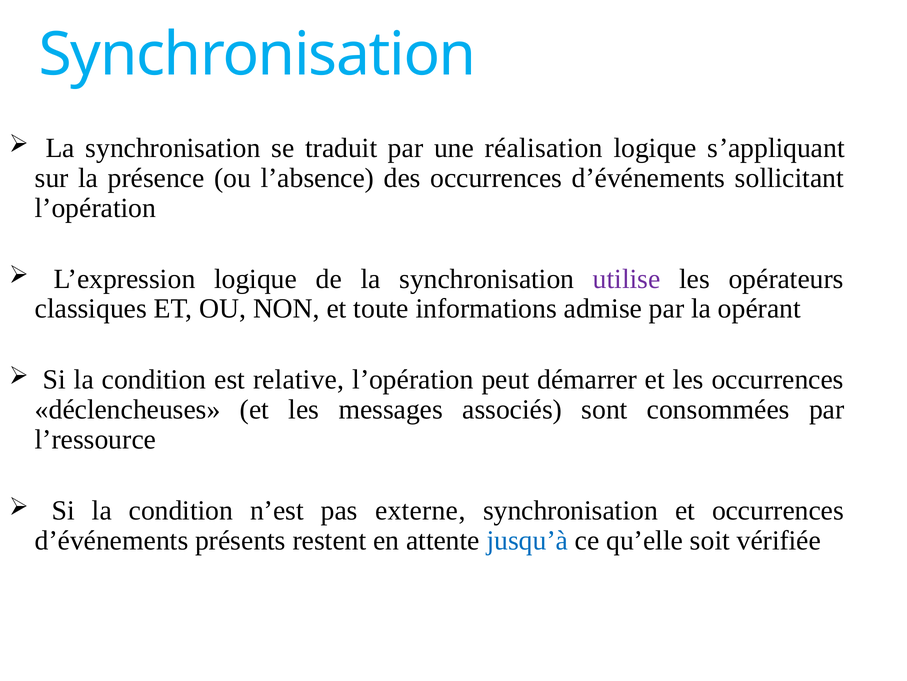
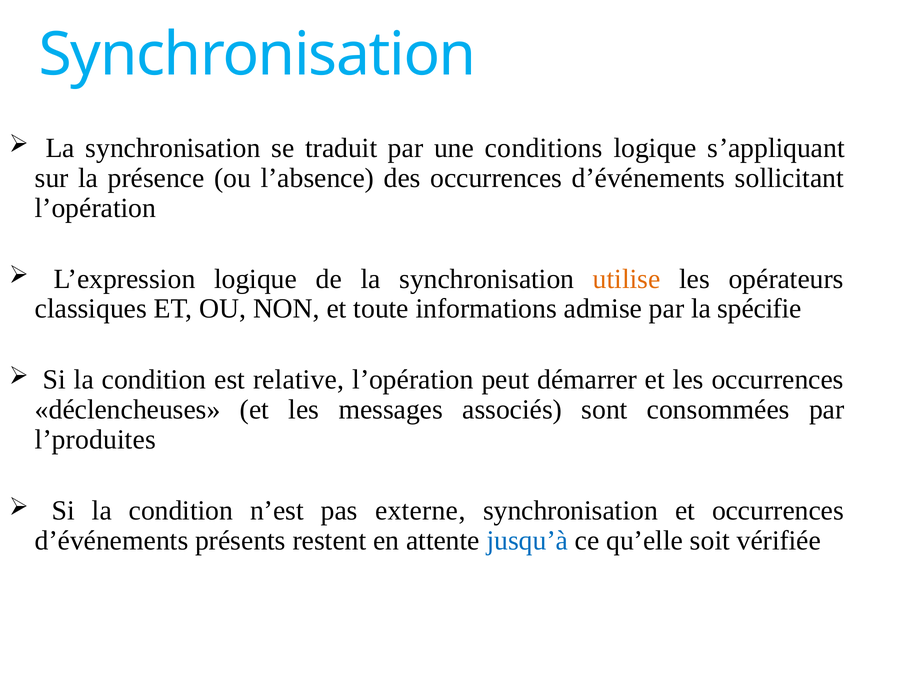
réalisation: réalisation -> conditions (544, 148)
utilise colour: purple -> orange (627, 279)
opérant: opérant -> spécifie (760, 308)
l’ressource: l’ressource -> l’produites (95, 439)
